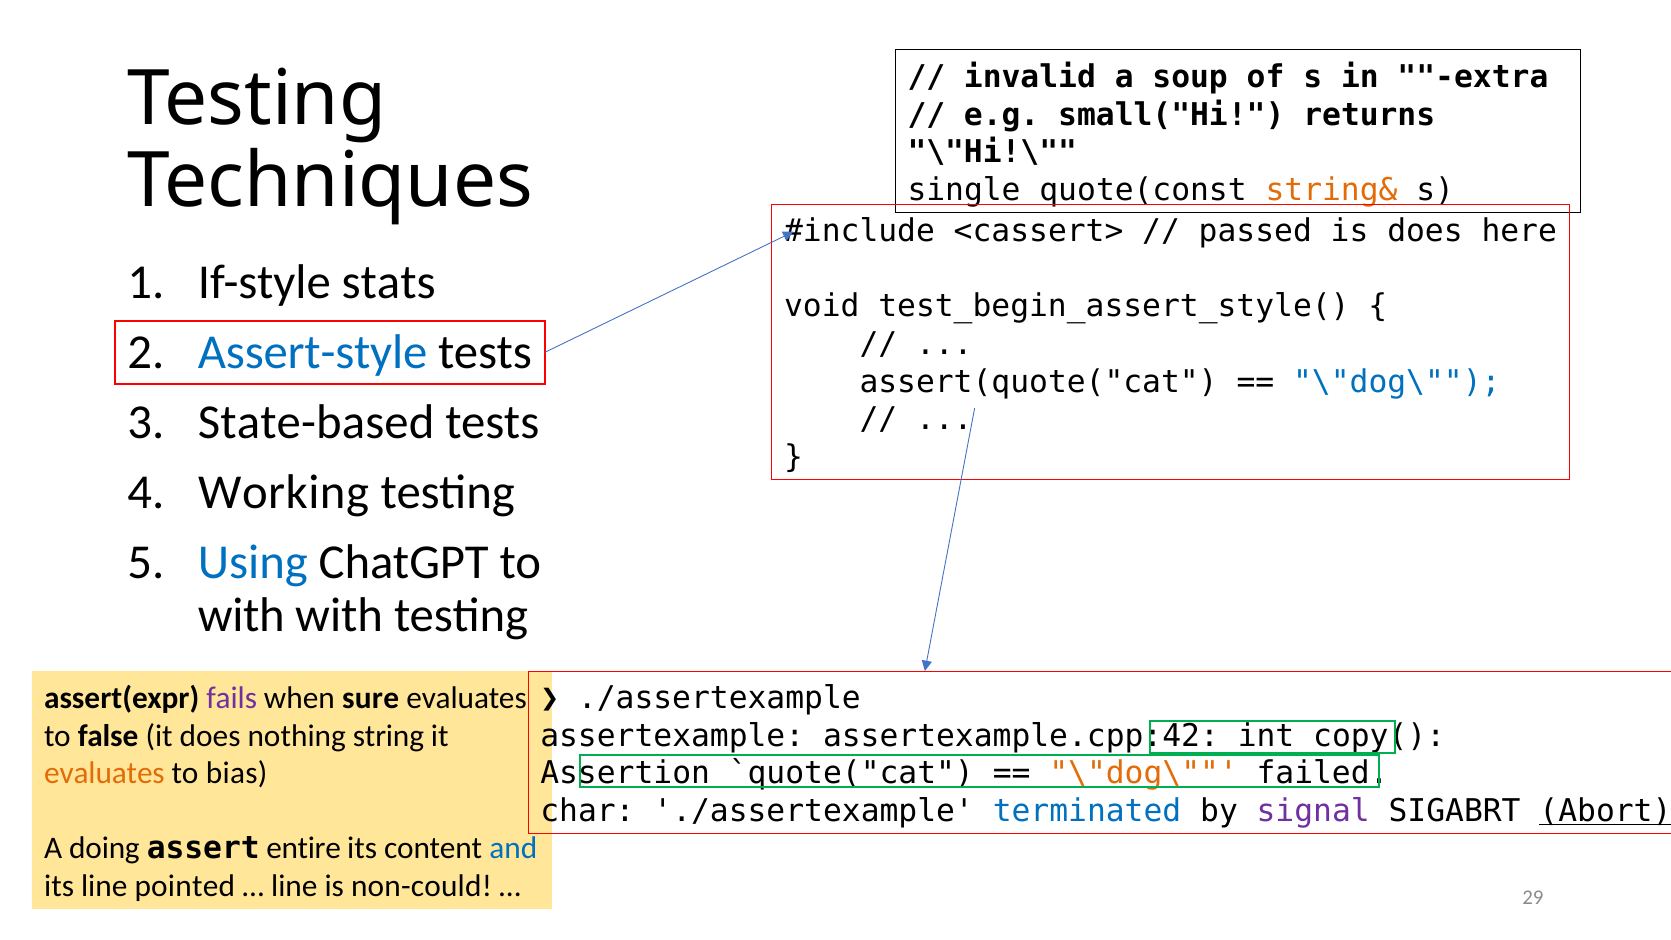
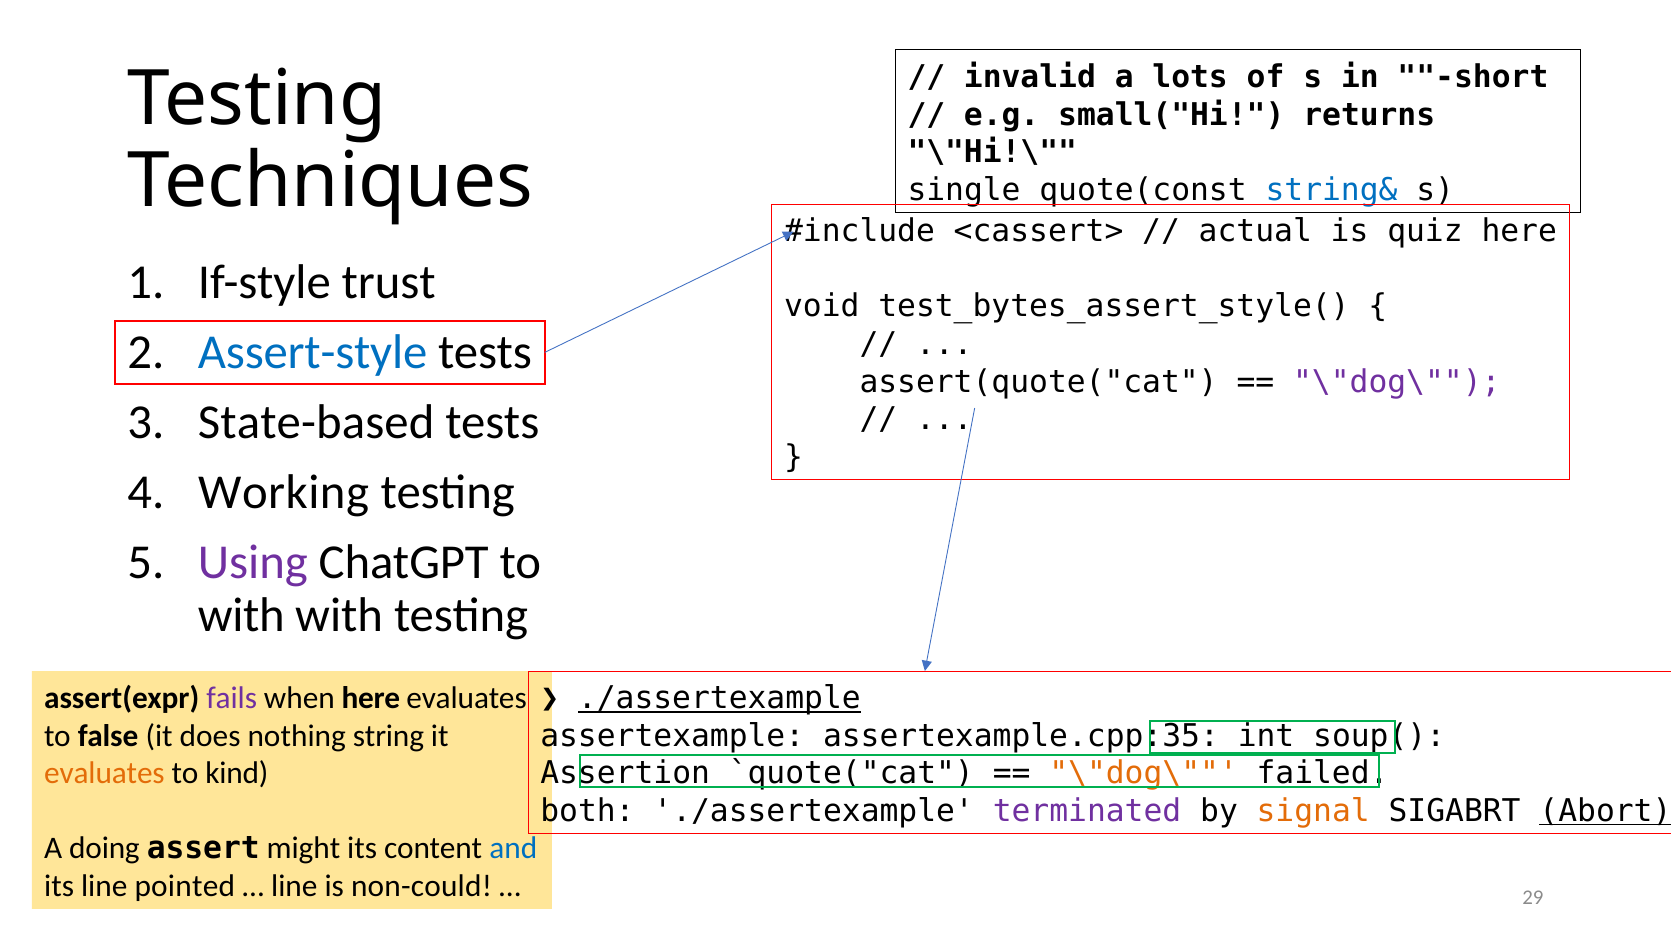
soup: soup -> lots (1190, 77)
extra: extra -> short (1473, 77)
string& colour: orange -> blue (1332, 190)
passed: passed -> actual (1255, 231)
is does: does -> quiz (1425, 231)
stats: stats -> trust (389, 283)
test_begin_assert_style(: test_begin_assert_style( -> test_bytes_assert_style( (1114, 306)
\"dog\ colour: blue -> purple (1397, 382)
Using colour: blue -> purple (253, 563)
./assertexample underline: none -> present (719, 698)
when sure: sure -> here (371, 698)
assertexample.cpp:42: assertexample.cpp:42 -> assertexample.cpp:35 (1021, 736)
copy(: copy( -> soup( (1379, 736)
bias: bias -> kind (237, 773)
char: char -> both (587, 811)
terminated colour: blue -> purple (1087, 811)
signal colour: purple -> orange (1313, 811)
entire: entire -> might (303, 849)
